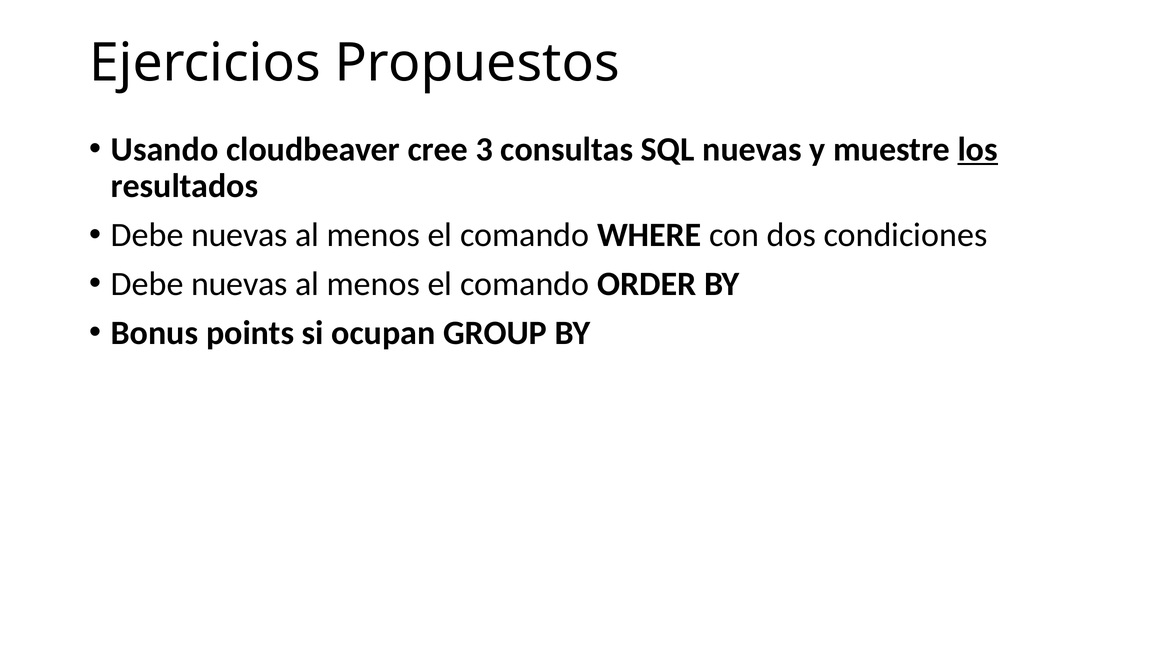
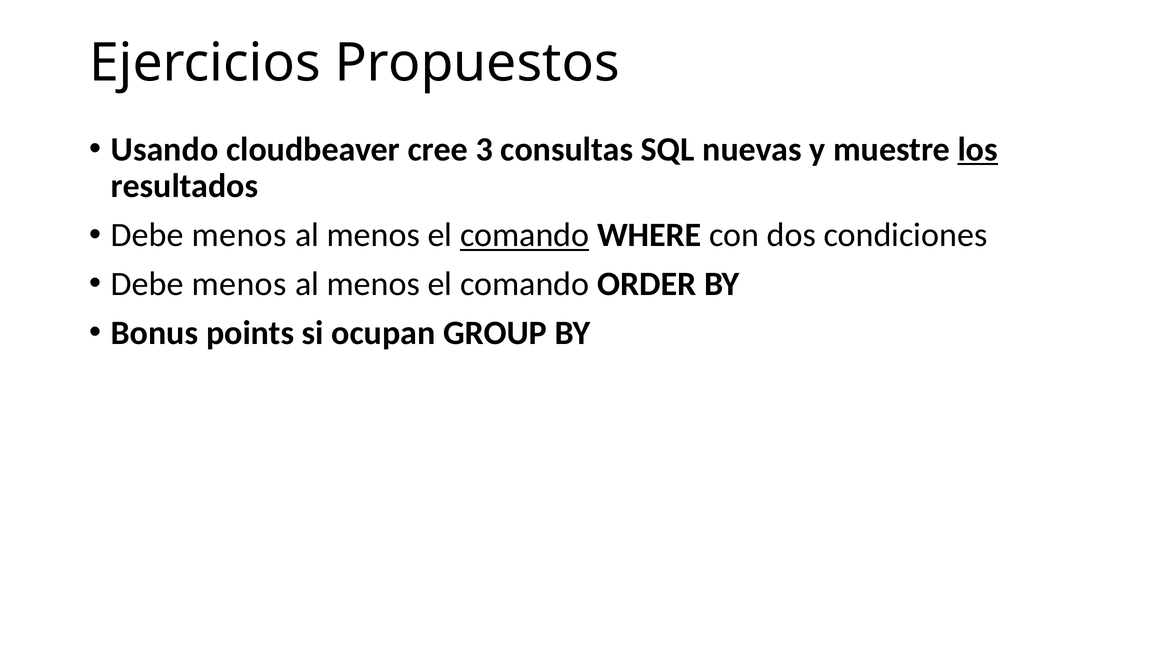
nuevas: nuevas -> menos (239, 235)
comando underline: none -> present (525, 235)
nuevas: nuevas -> menos (239, 284)
